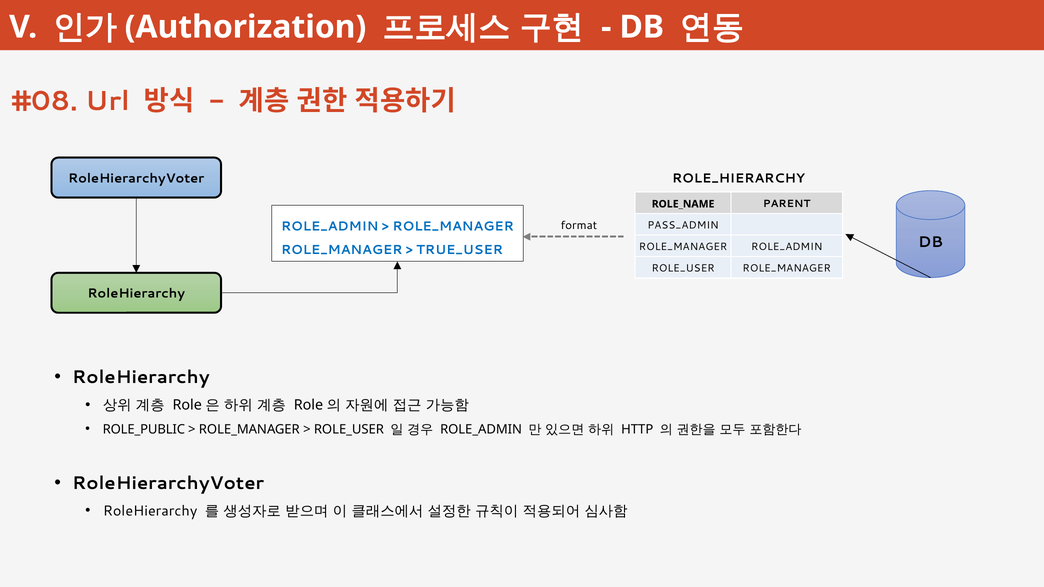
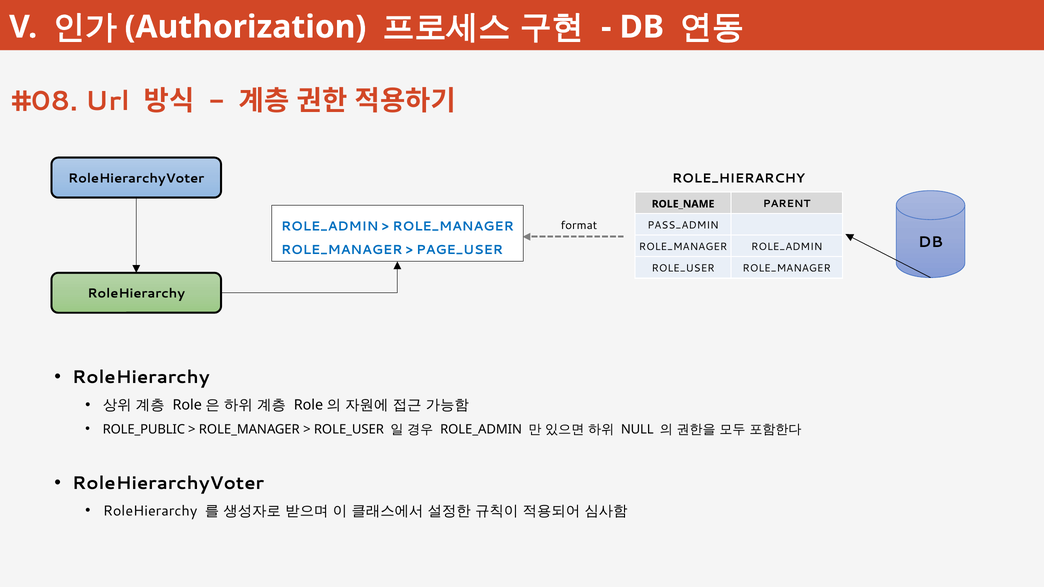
TRUE_USER: TRUE_USER -> PAGE_USER (460, 250)
HTTP: HTTP -> NULL (637, 430)
